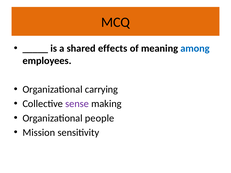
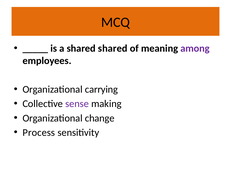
shared effects: effects -> shared (113, 48)
among colour: blue -> purple (195, 48)
people: people -> change (100, 118)
Mission: Mission -> Process (39, 133)
